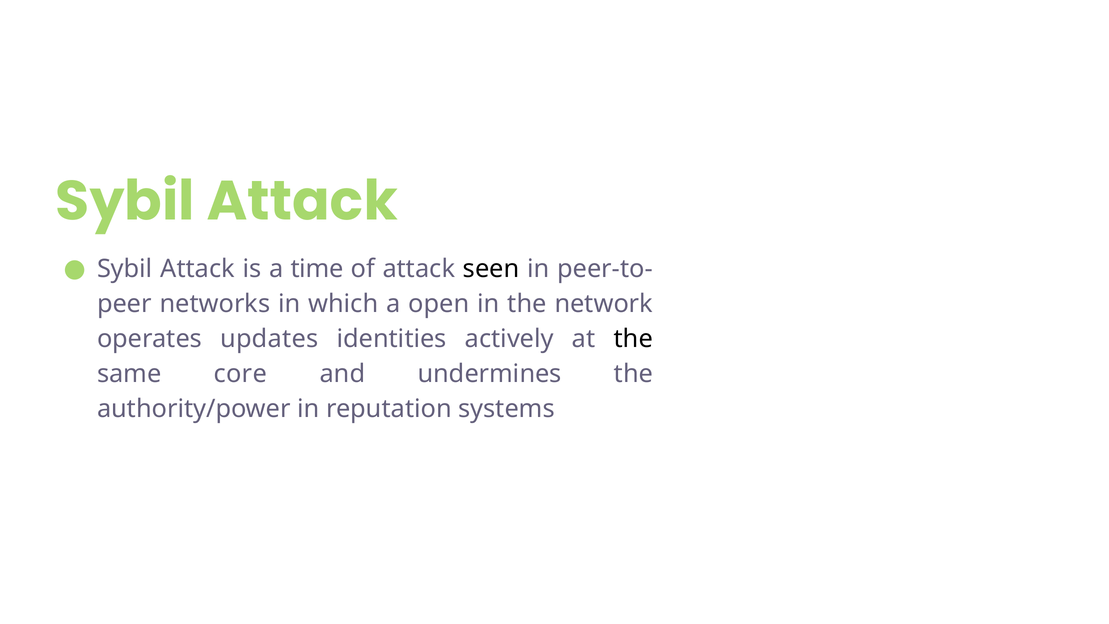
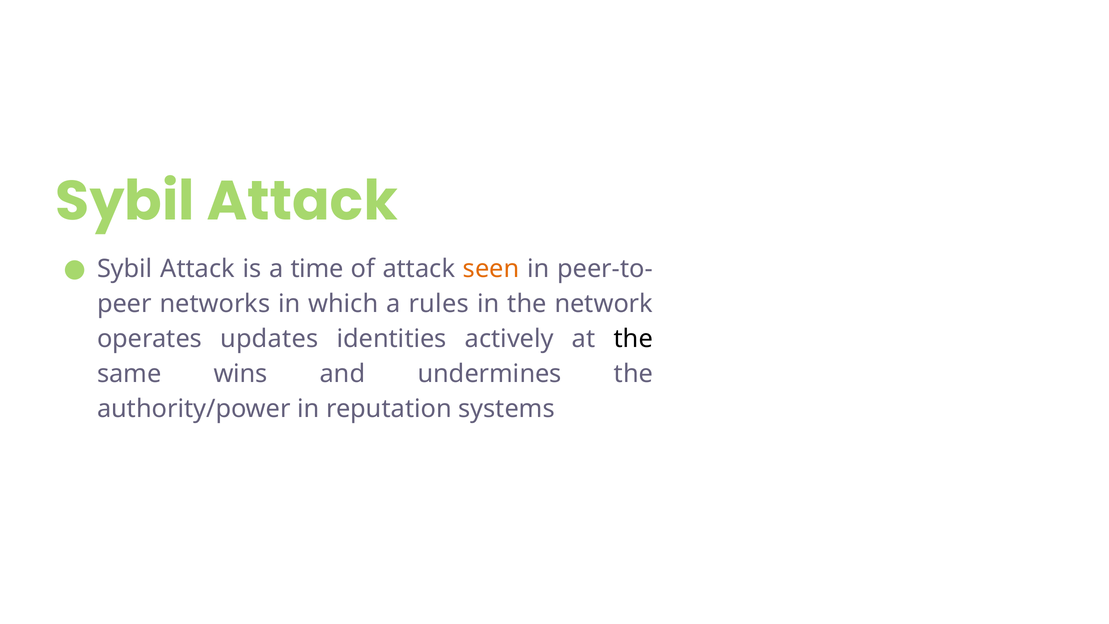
seen colour: black -> orange (491, 269)
open: open -> rules (439, 304)
core: core -> wins (241, 374)
